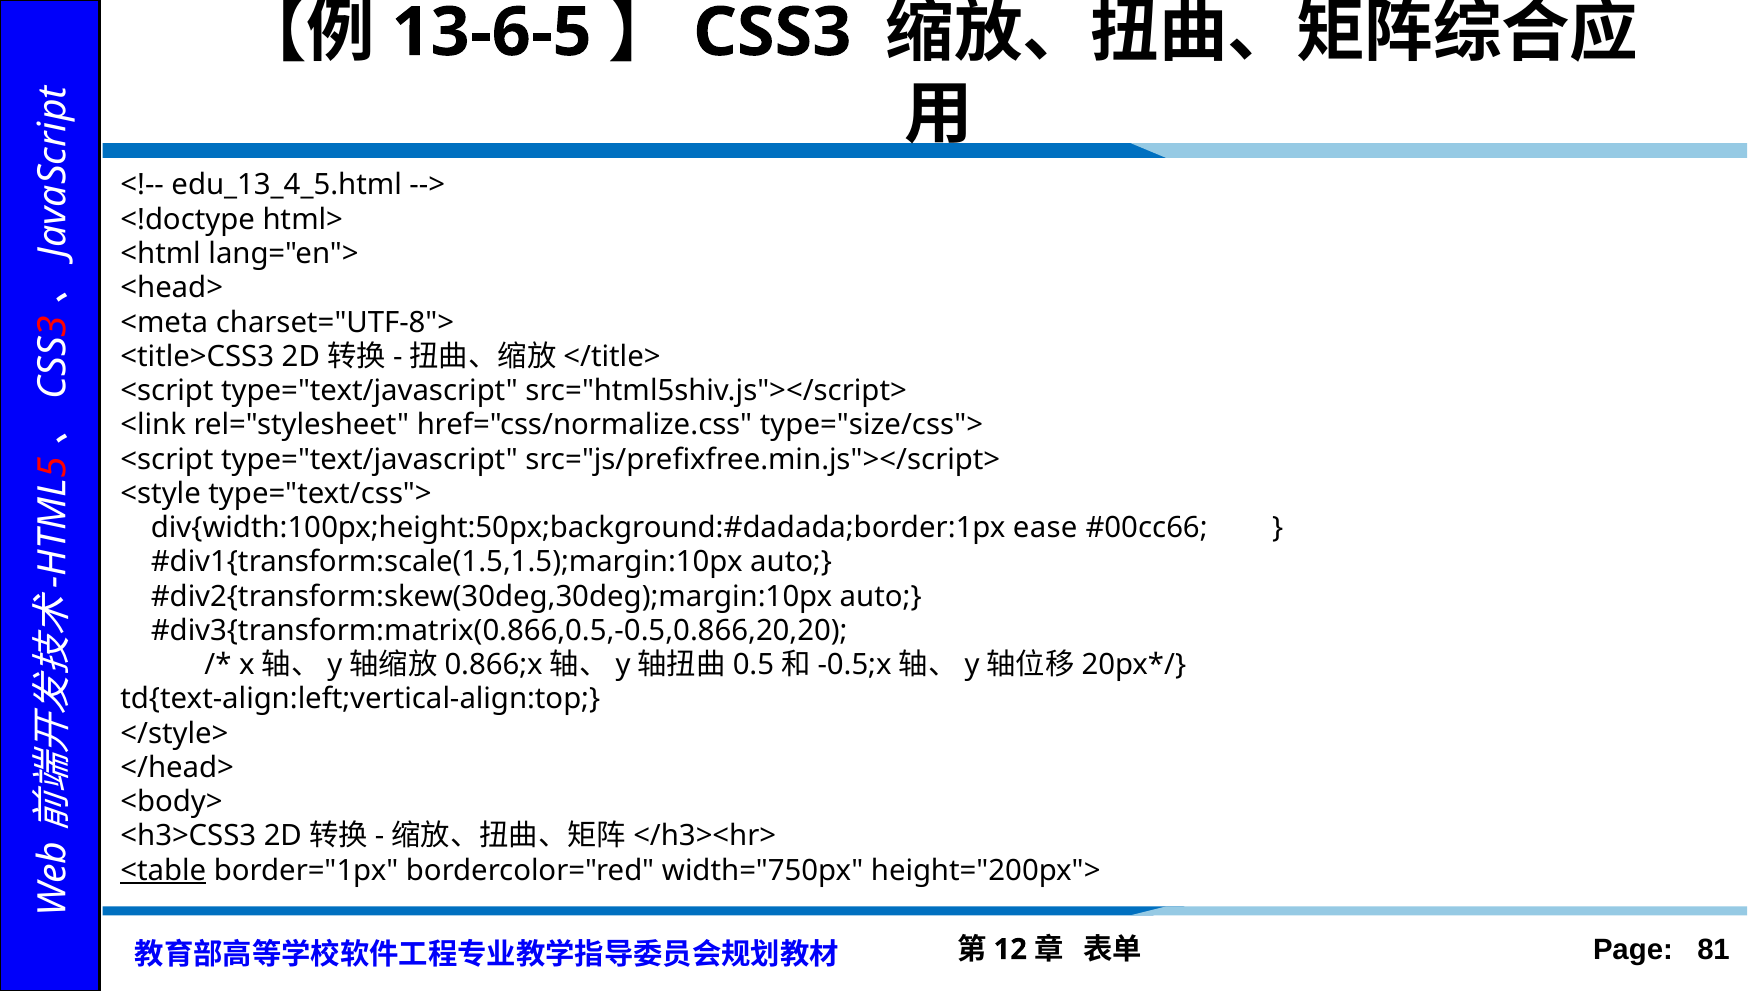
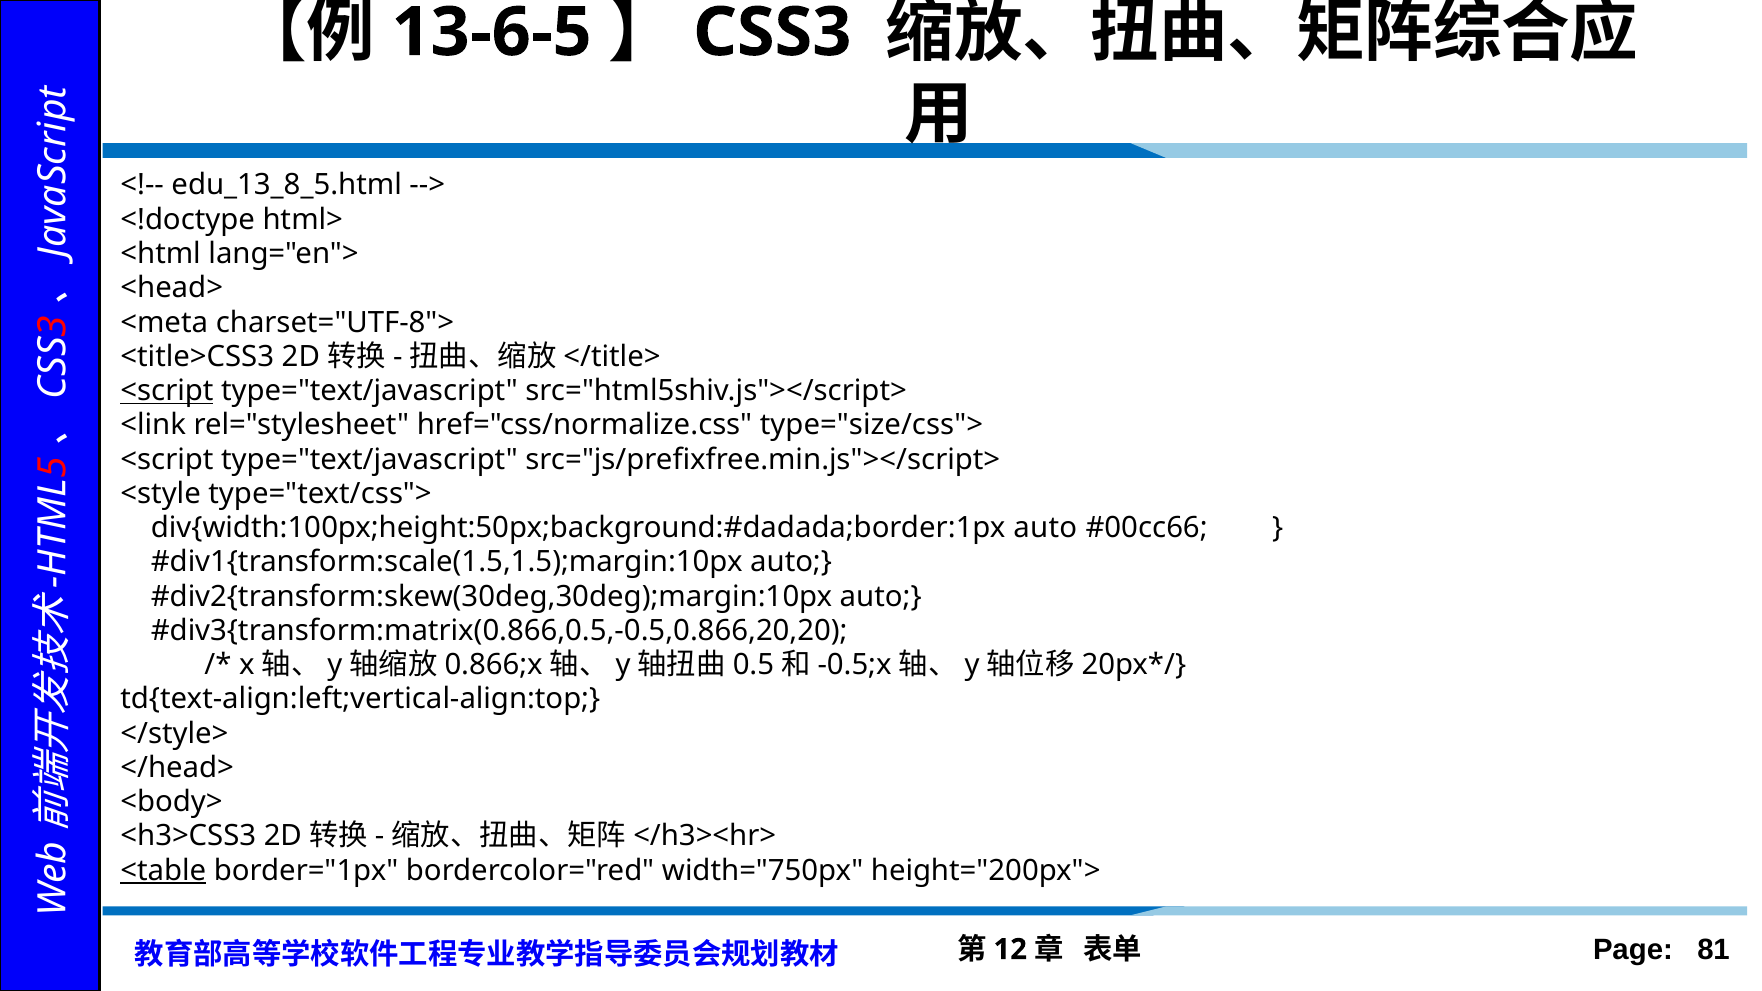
edu_13_4_5.html: edu_13_4_5.html -> edu_13_8_5.html (287, 185)
<script underline: none -> present (167, 391)
ease: ease -> auto (1045, 528)
